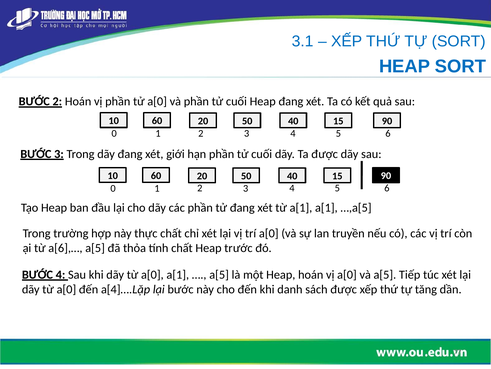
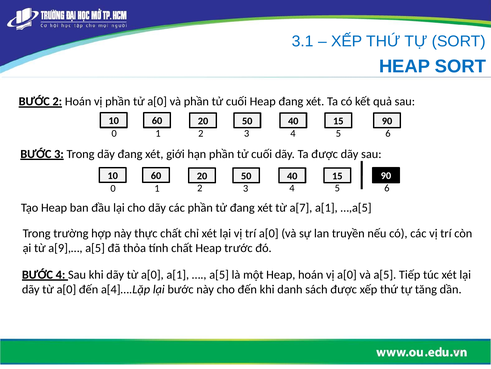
từ a[1: a[1 -> a[7 (301, 207)
a[6],…: a[6],… -> a[9],… (65, 248)
